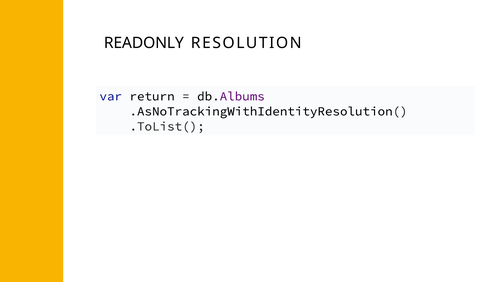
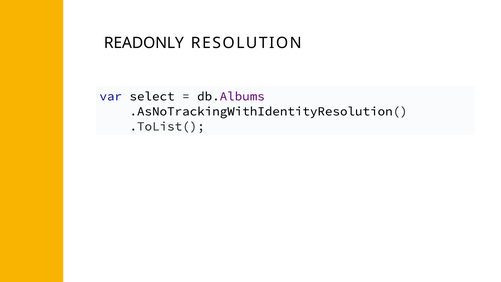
return: return -> select (152, 96)
